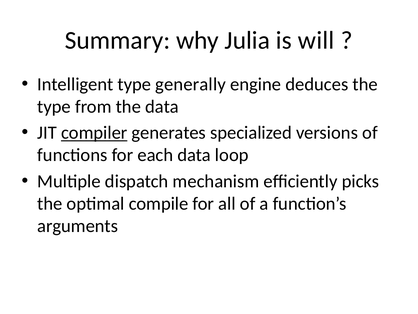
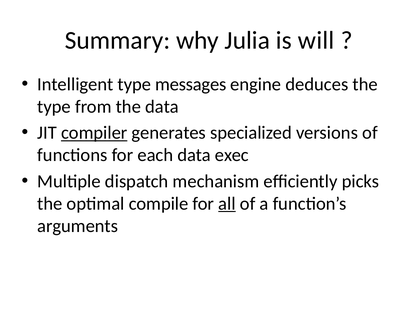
generally: generally -> messages (191, 84)
loop: loop -> exec (232, 155)
all underline: none -> present (227, 203)
